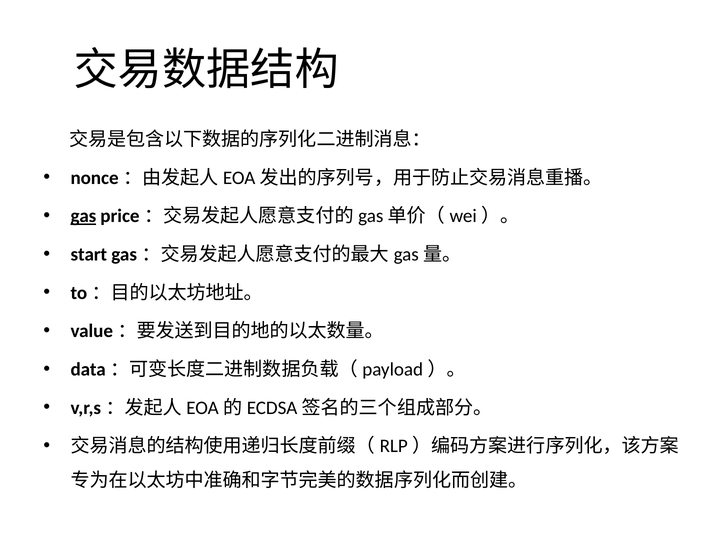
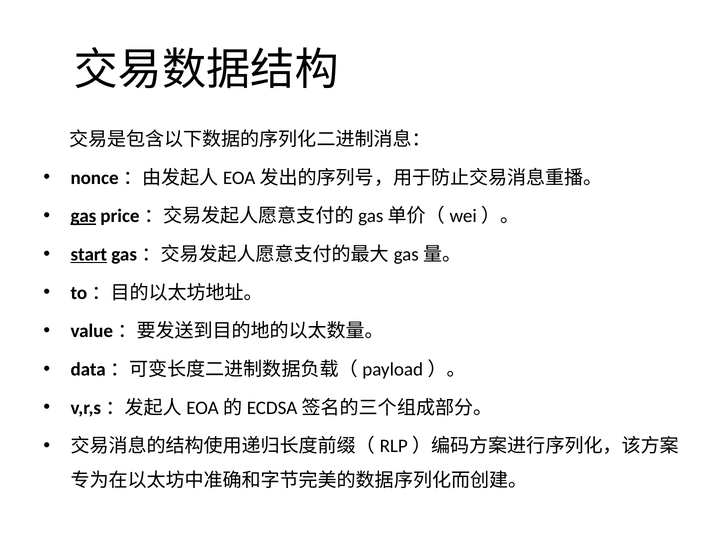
start underline: none -> present (89, 255)
